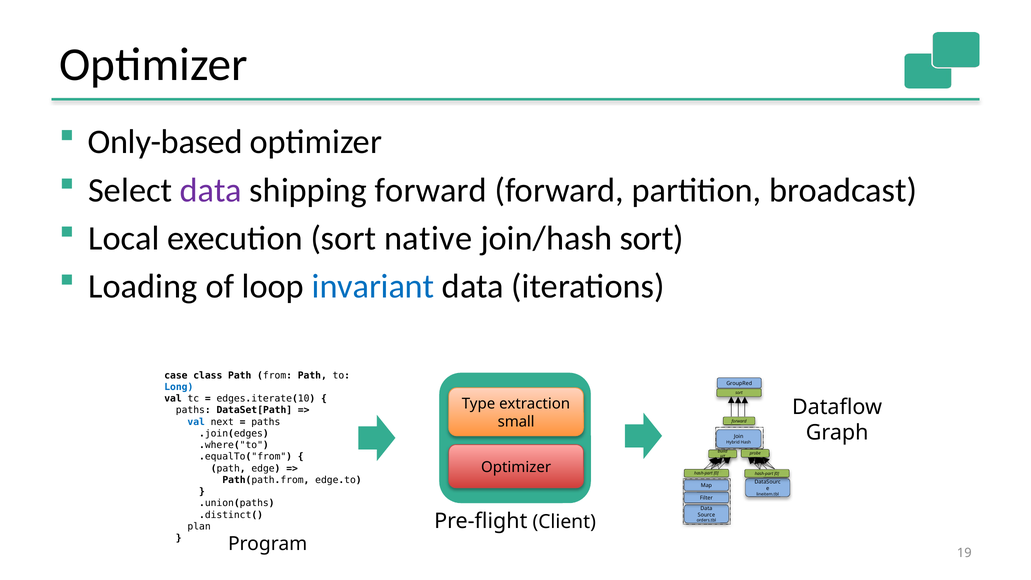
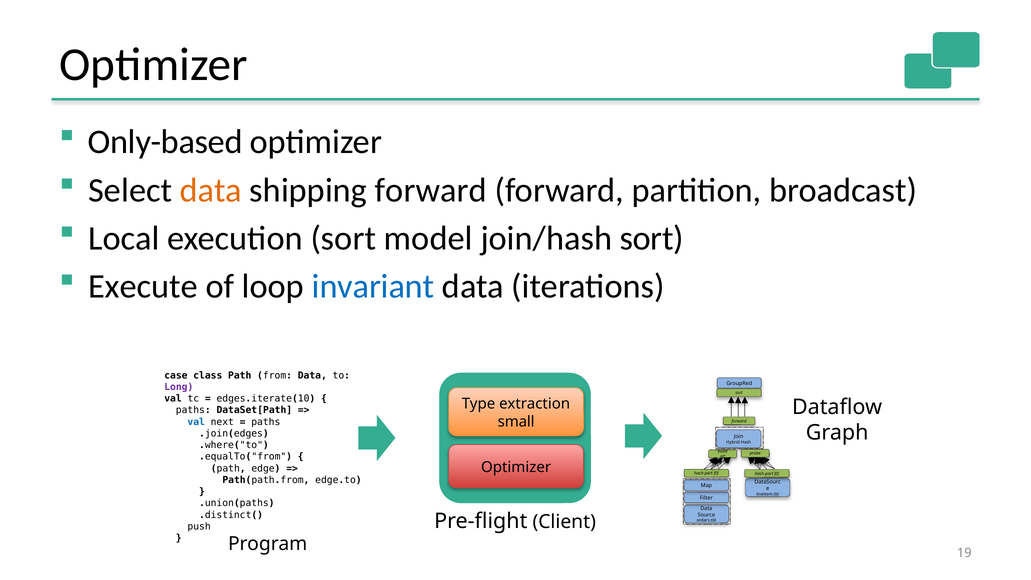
data colour: purple -> orange (211, 190)
native: native -> model (428, 238)
Loading: Loading -> Execute (143, 287)
from Path: Path -> Data (312, 375)
Long colour: blue -> purple (179, 387)
plan: plan -> push (199, 526)
